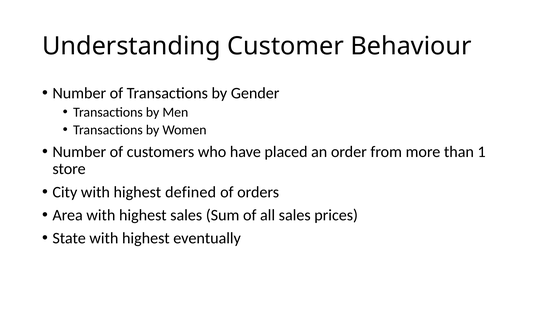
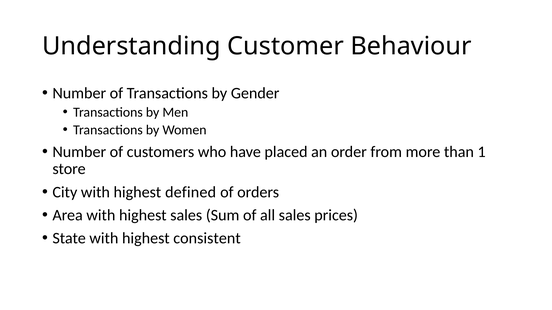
eventually: eventually -> consistent (207, 239)
